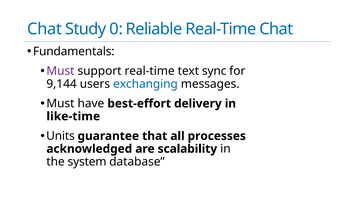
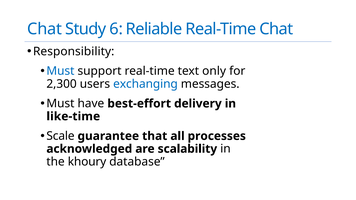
0: 0 -> 6 (116, 29)
Fundamentals: Fundamentals -> Responsibility (74, 51)
Must colour: purple -> blue (60, 71)
sync: sync -> only (214, 71)
9,144: 9,144 -> 2,300 (62, 84)
Units: Units -> Scale (60, 136)
system: system -> khoury (87, 162)
